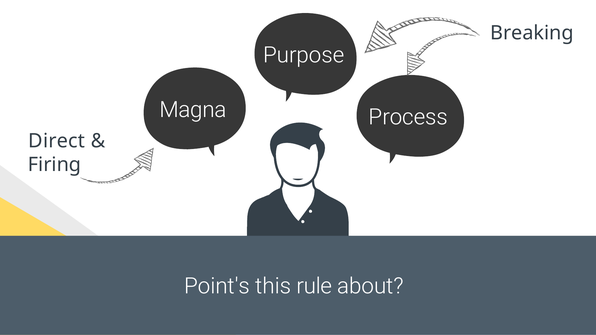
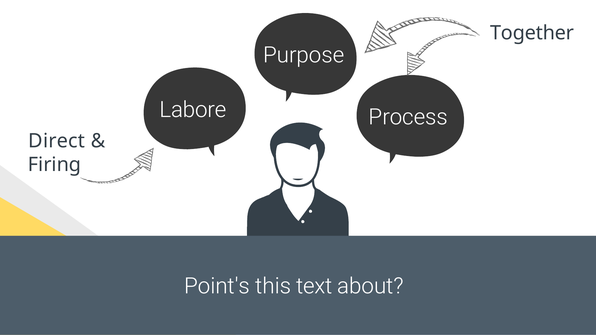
Breaking: Breaking -> Together (532, 33)
Magna: Magna -> Labore (193, 110)
rule: rule -> text (314, 286)
